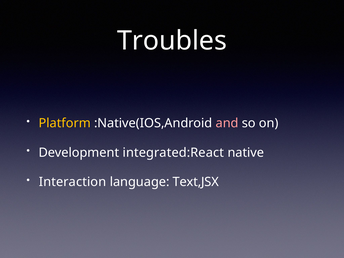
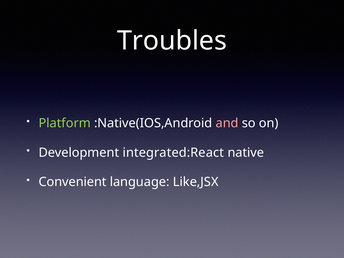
Platform colour: yellow -> light green (65, 123)
Interaction: Interaction -> Convenient (73, 182)
Text,JSX: Text,JSX -> Like,JSX (196, 182)
